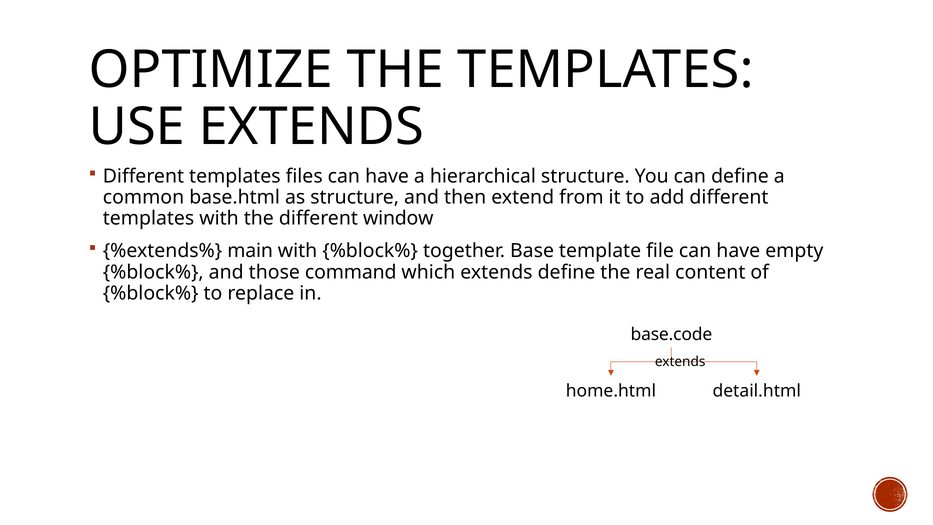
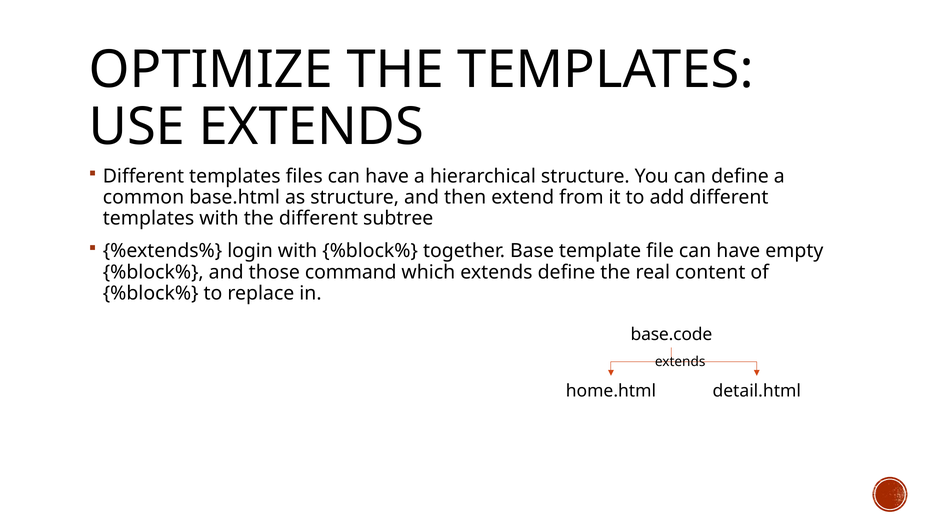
window: window -> subtree (398, 218)
main: main -> login (250, 251)
